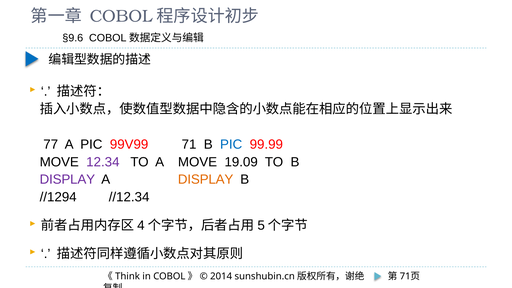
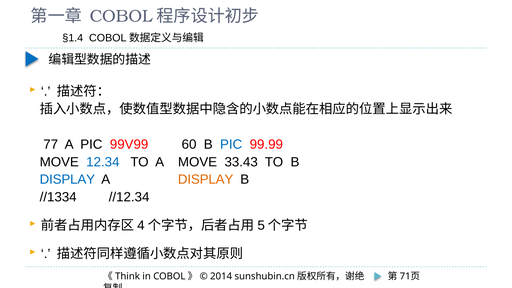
§9.6: §9.6 -> §1.4 (73, 38)
71: 71 -> 60 (189, 144)
12.34 colour: purple -> blue (103, 162)
19.09: 19.09 -> 33.43 (241, 162)
DISPLAY colour: purple -> blue (67, 180)
//1294: //1294 -> //1334 (58, 197)
